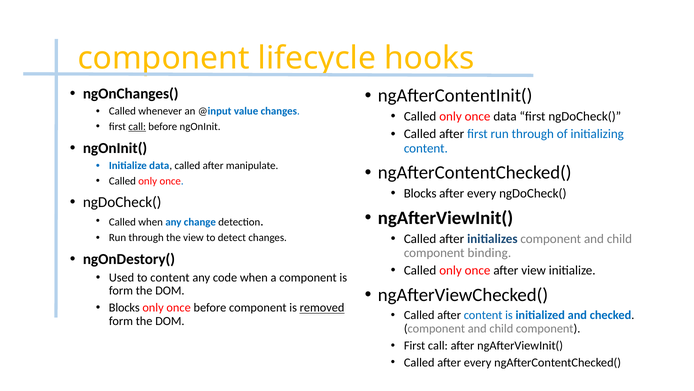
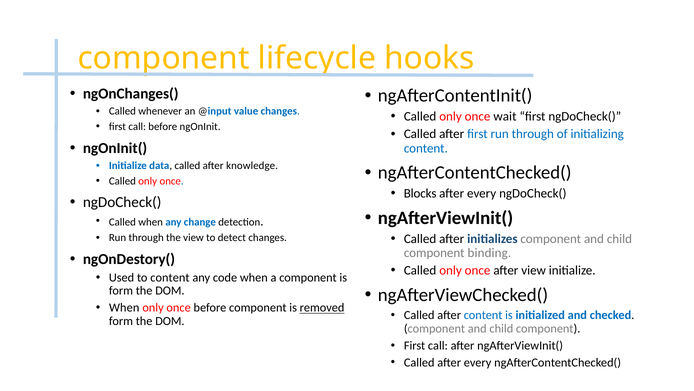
once data: data -> wait (505, 116)
call underline: present -> none (137, 127)
manipulate: manipulate -> knowledge (252, 166)
Blocks: Blocks -> When (124, 307)
